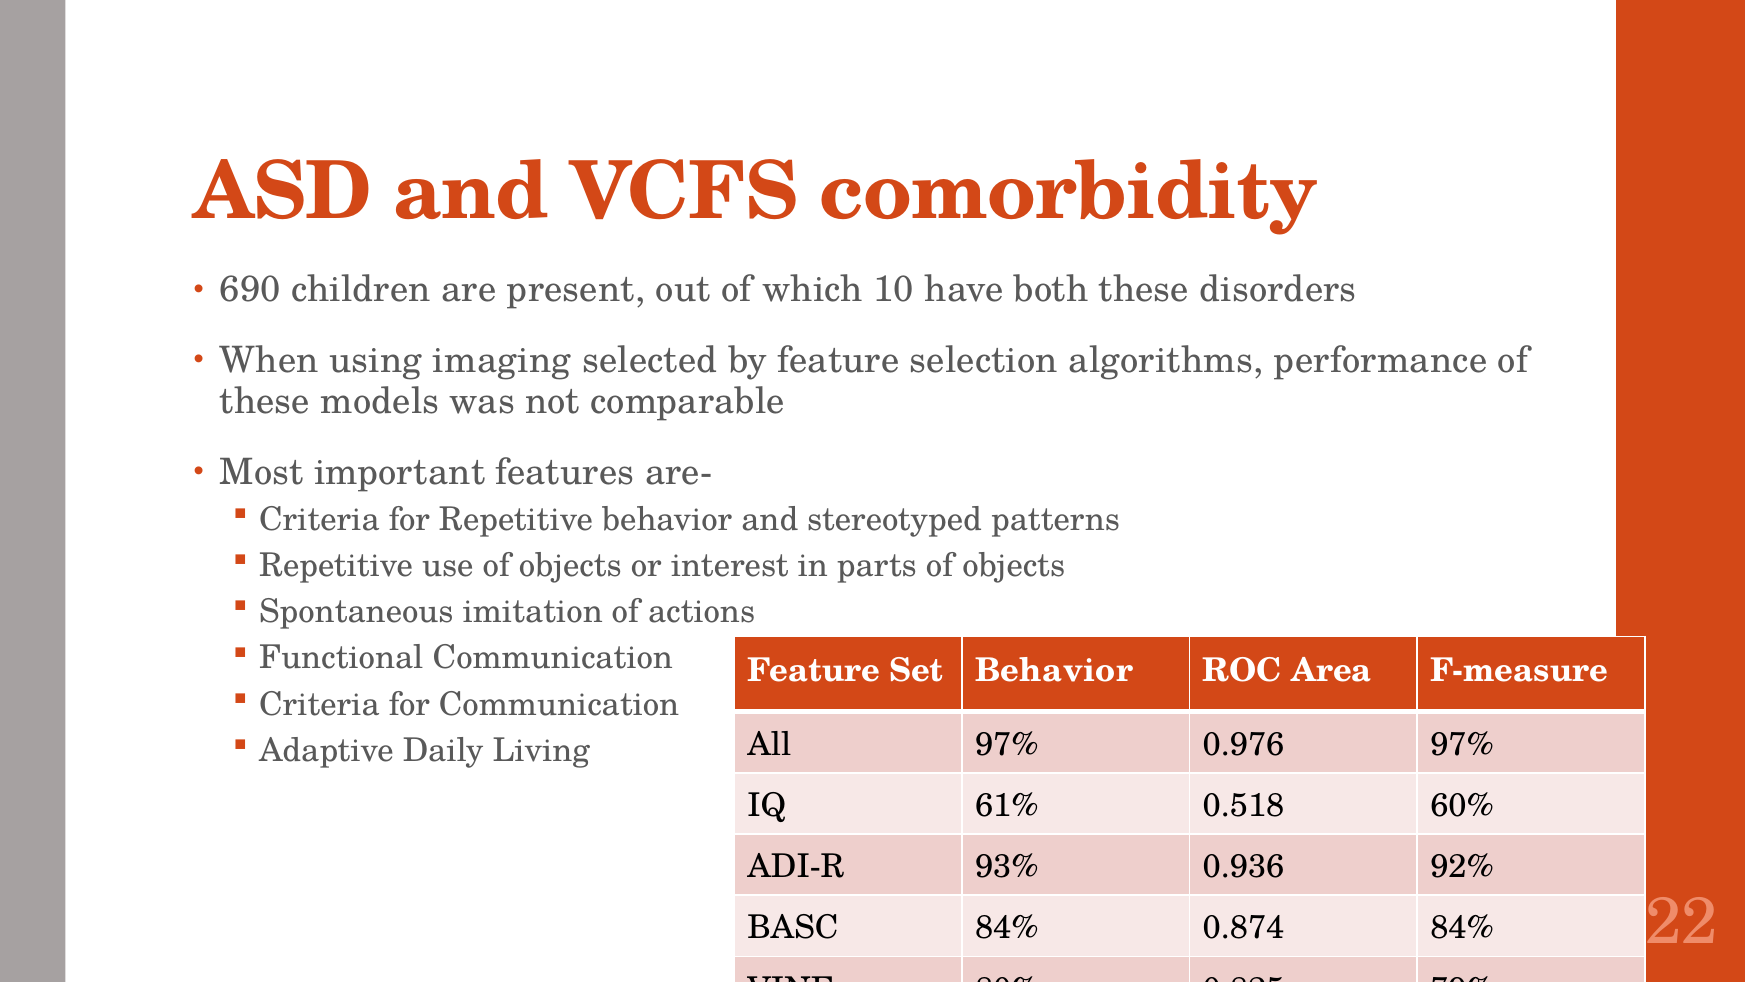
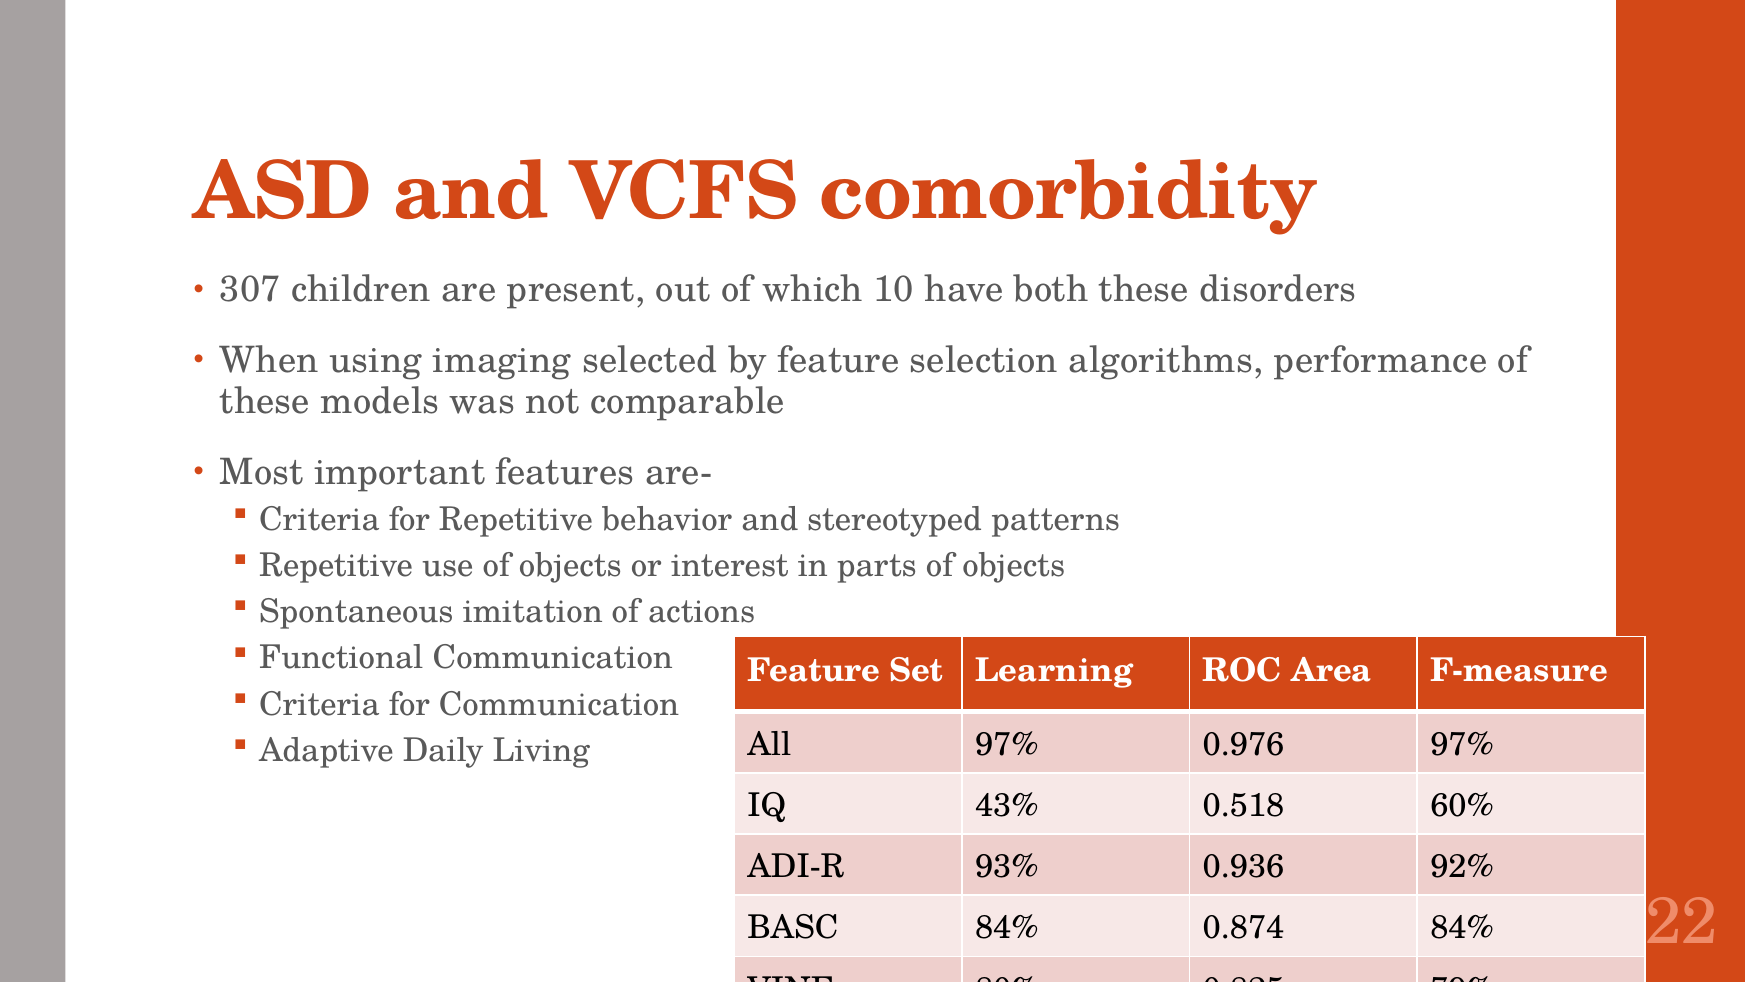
690: 690 -> 307 (250, 289)
Set Behavior: Behavior -> Learning (1054, 670)
61%: 61% -> 43% (1007, 805)
